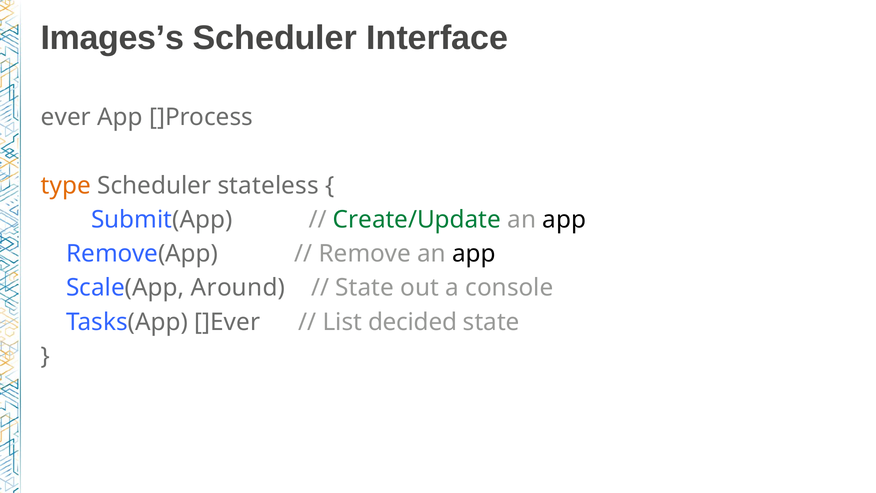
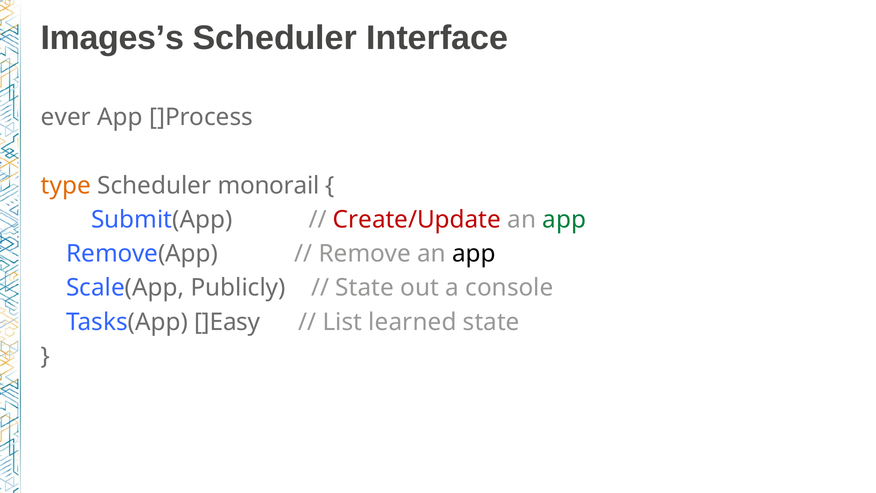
stateless: stateless -> monorail (268, 186)
Create/Update colour: green -> red (417, 220)
app colour: black -> green (564, 220)
Around: Around -> Publicly (238, 288)
]Ever: ]Ever -> ]Easy (227, 322)
decided: decided -> learned (412, 322)
